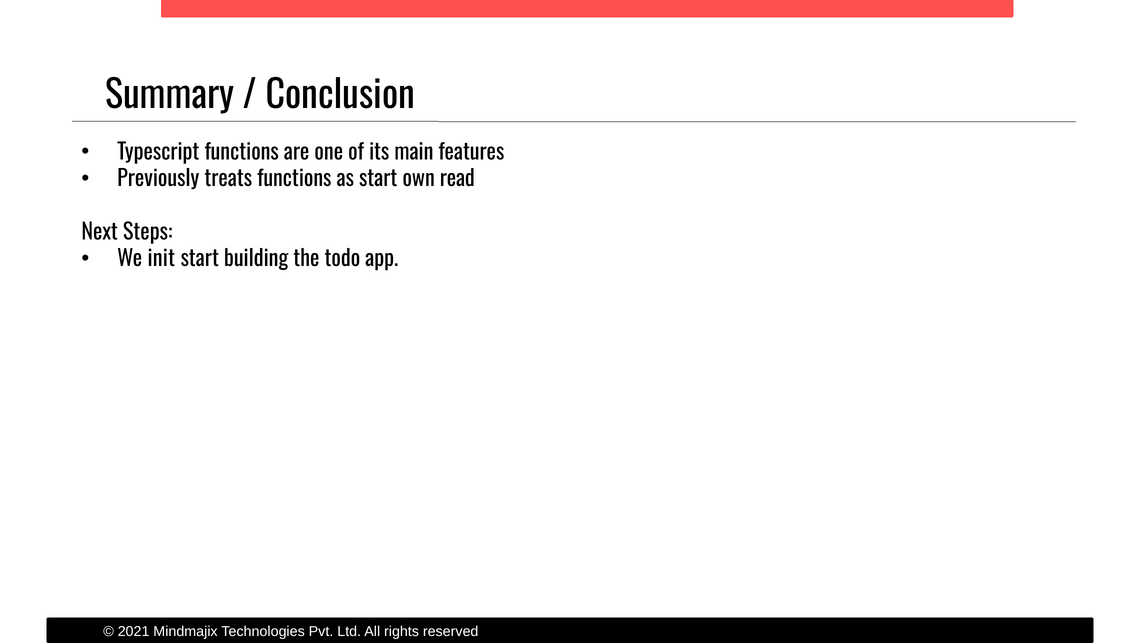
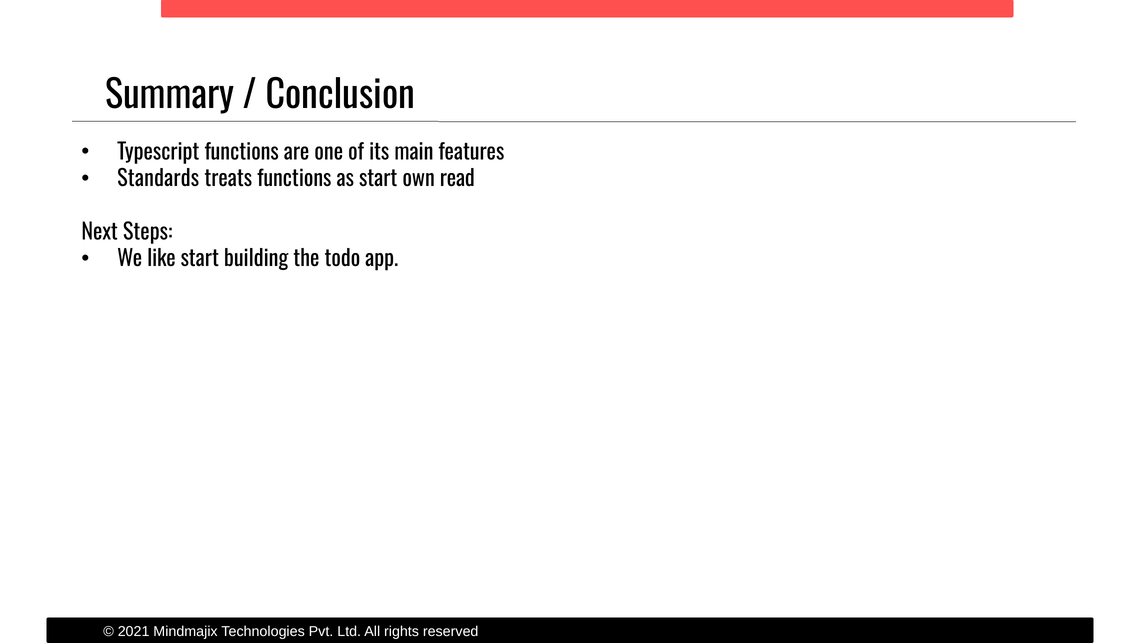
Previously: Previously -> Standards (158, 179)
init: init -> like (161, 259)
